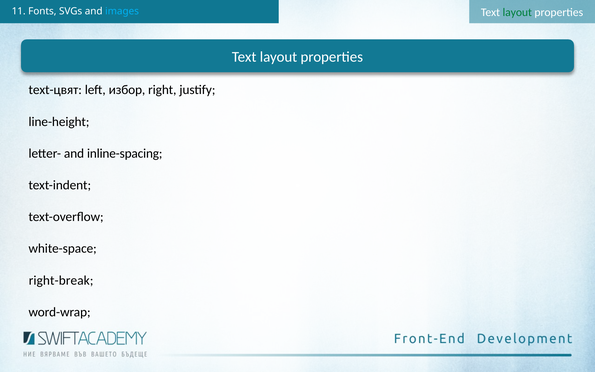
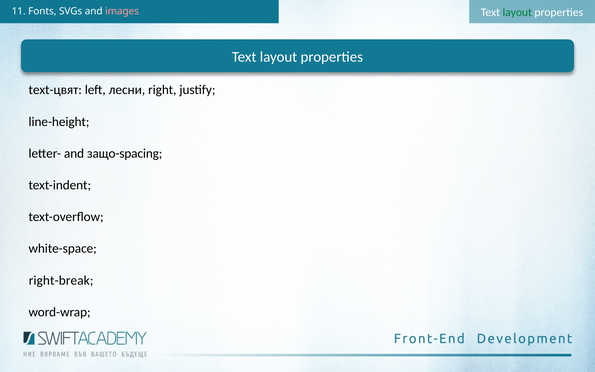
images colour: light blue -> pink (122, 11)
избор: избор -> лесни (127, 90)
inline-spacing: inline-spacing -> защо-spacing (125, 153)
